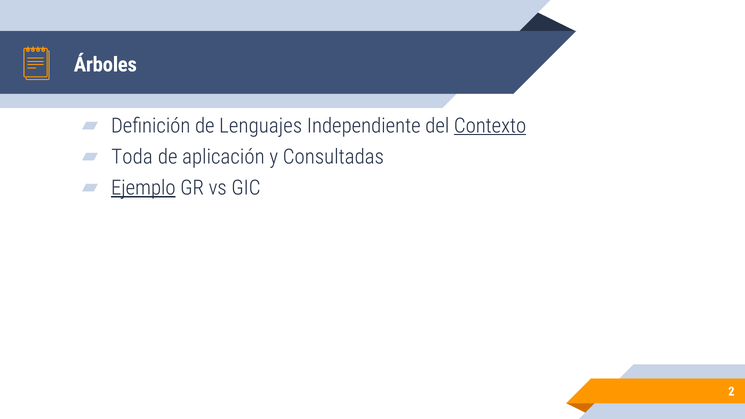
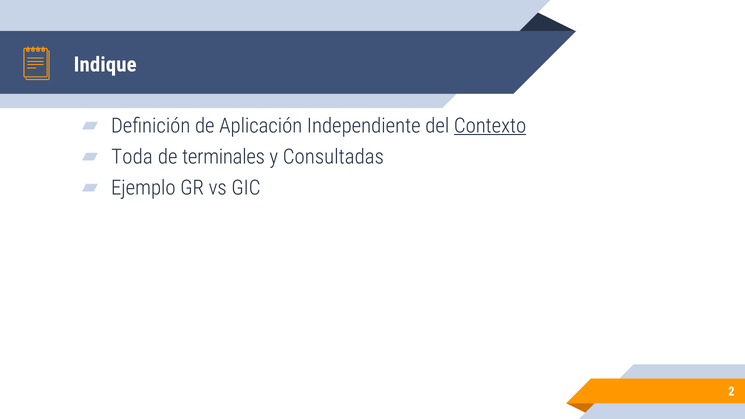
Árboles: Árboles -> Indique (105, 65)
Lenguajes: Lenguajes -> Aplicación (261, 126)
aplicación: aplicación -> terminales (224, 157)
Ejemplo underline: present -> none (143, 188)
